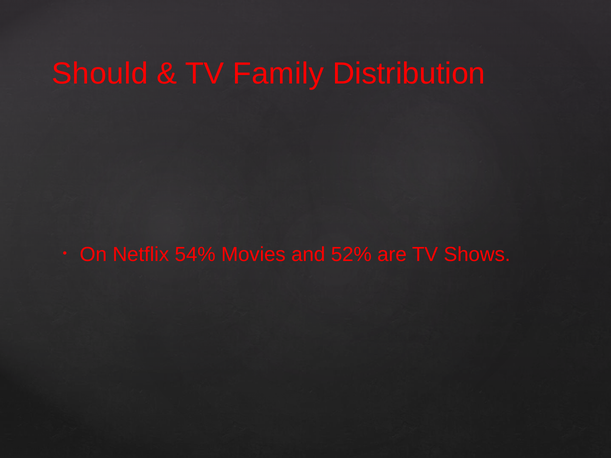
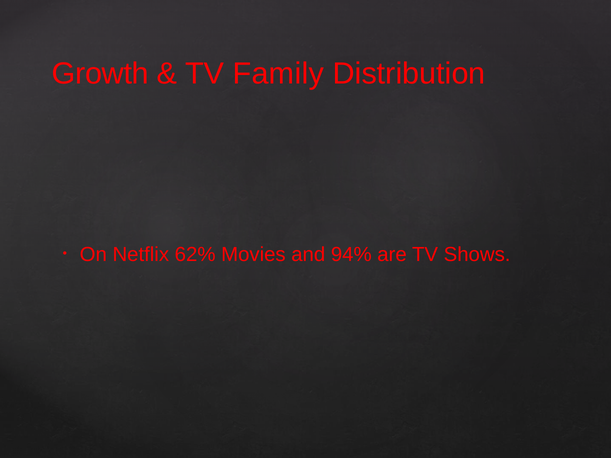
Should: Should -> Growth (100, 74)
54%: 54% -> 62% (195, 255)
52%: 52% -> 94% (351, 255)
